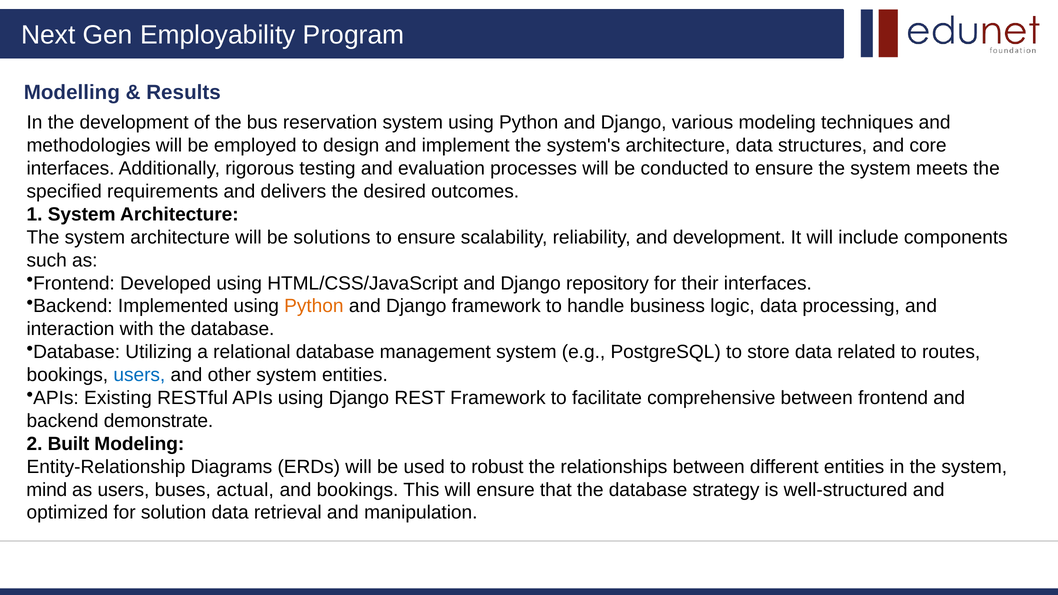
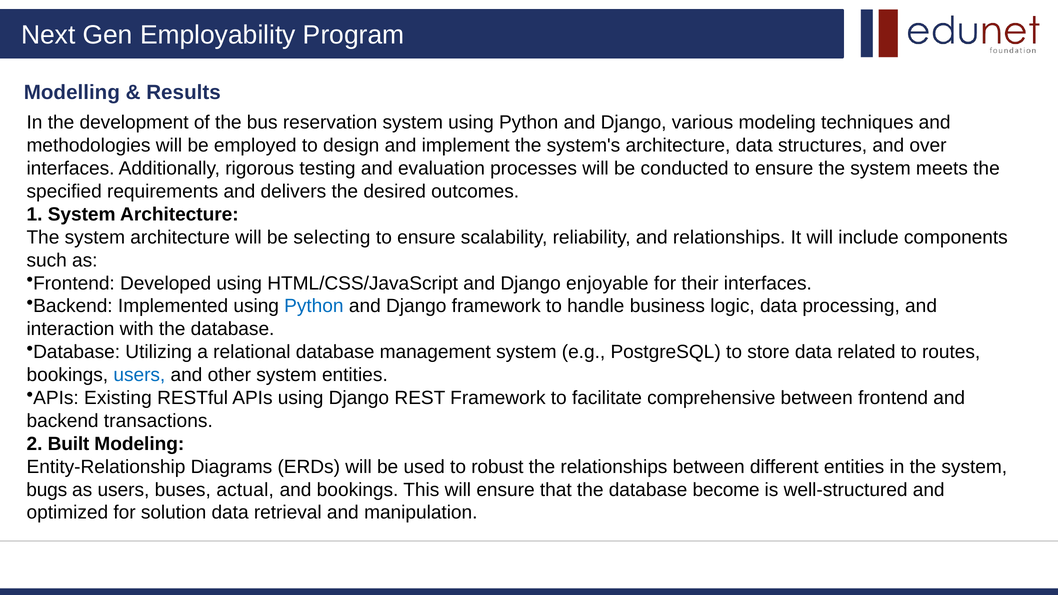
core: core -> over (928, 146)
solutions: solutions -> selecting (332, 237)
and development: development -> relationships (729, 237)
repository: repository -> enjoyable (607, 283)
Python colour: orange -> blue (314, 306)
demonstrate: demonstrate -> transactions (158, 421)
mind: mind -> bugs (47, 490)
strategy: strategy -> become (726, 490)
